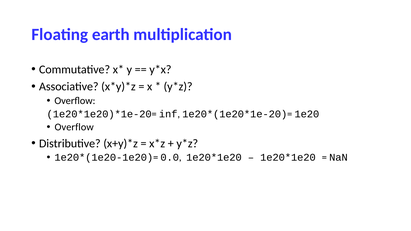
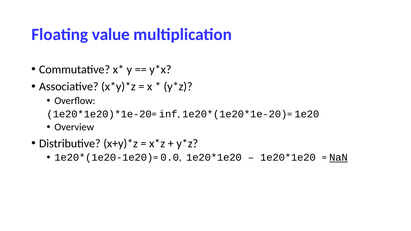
earth: earth -> value (111, 35)
Overflow: Overflow -> Overview (74, 127)
NaN underline: none -> present (338, 158)
